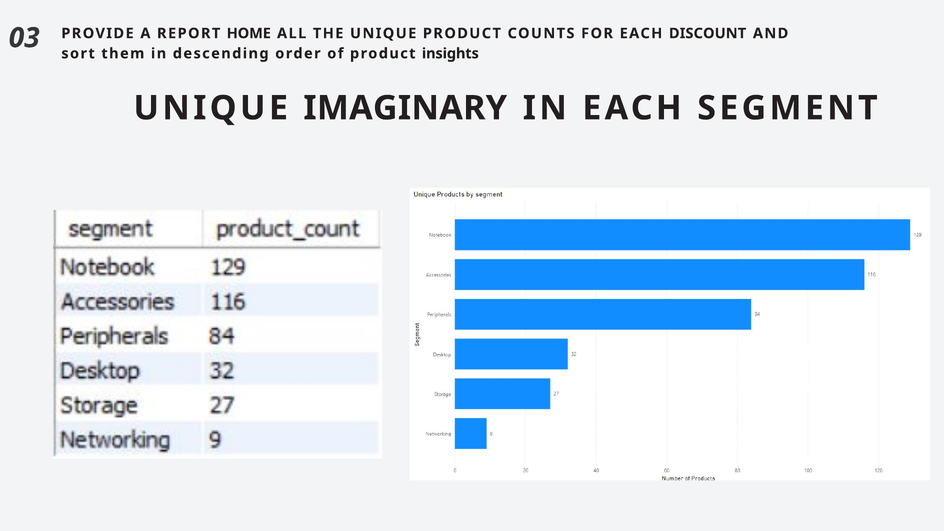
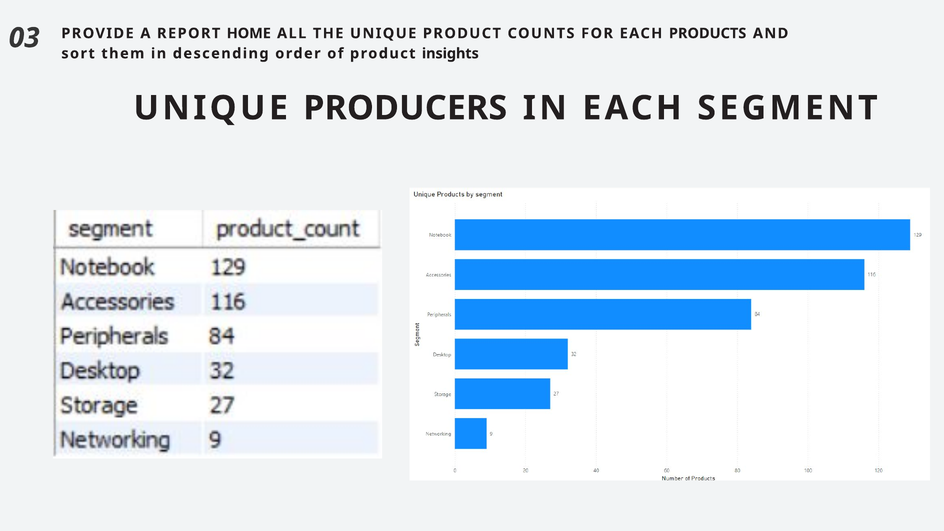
DISCOUNT: DISCOUNT -> PRODUCTS (708, 33)
IMAGINARY: IMAGINARY -> PRODUCERS (405, 108)
